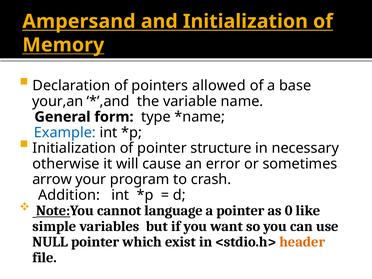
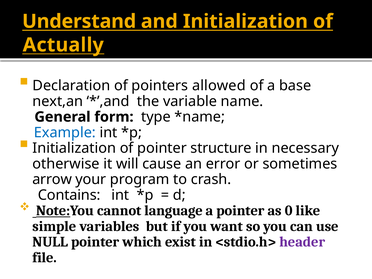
Ampersand: Ampersand -> Understand (79, 21)
Memory: Memory -> Actually (63, 45)
your,an: your,an -> next,an (58, 101)
Addition: Addition -> Contains (69, 195)
header colour: orange -> purple (302, 242)
